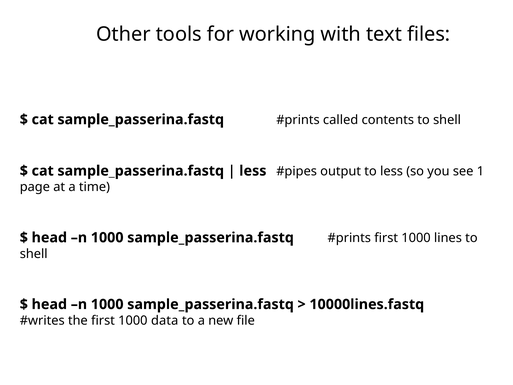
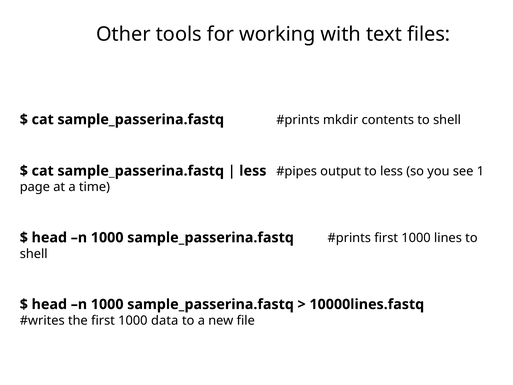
called: called -> mkdir (341, 120)
